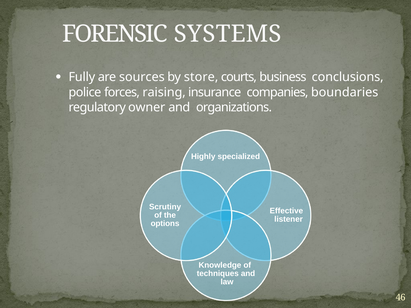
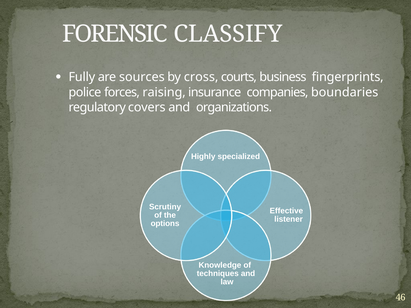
SYSTEMS: SYSTEMS -> CLASSIFY (228, 34)
store: store -> cross (201, 77)
conclusions: conclusions -> fingerprints (348, 77)
owner: owner -> covers (147, 107)
